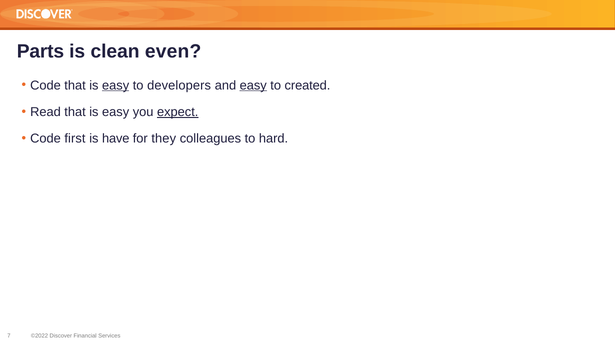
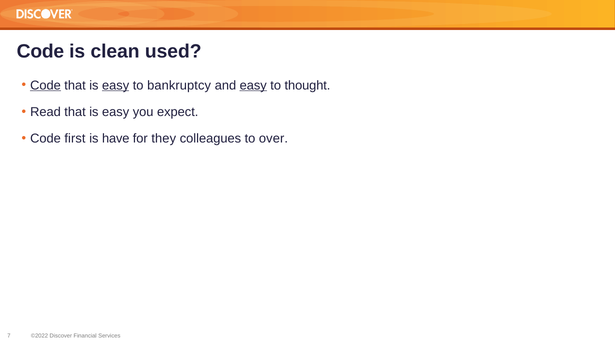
Parts: Parts -> Code (40, 51)
even: even -> used (173, 51)
Code underline: none -> present (45, 85)
developers: developers -> bankruptcy (179, 85)
created: created -> thought (307, 85)
expect underline: present -> none (178, 112)
hard: hard -> over (273, 139)
